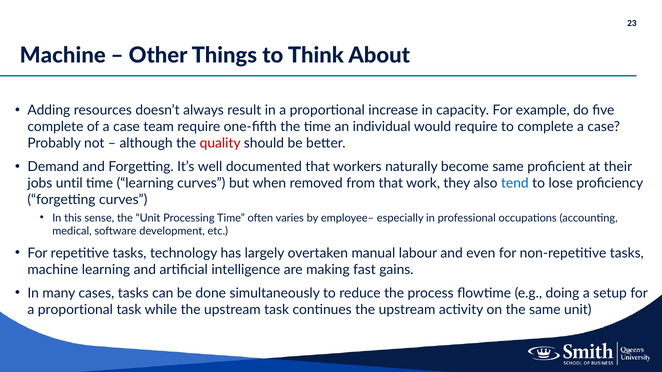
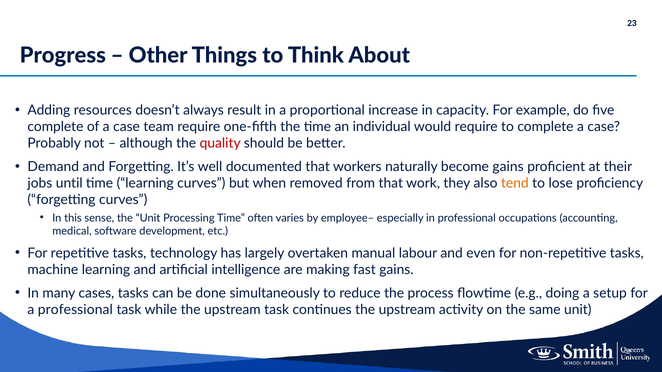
Machine: Machine -> Progress (63, 56)
become same: same -> gains (508, 167)
tend colour: blue -> orange (515, 184)
proportional: proportional -> professional (75, 310)
